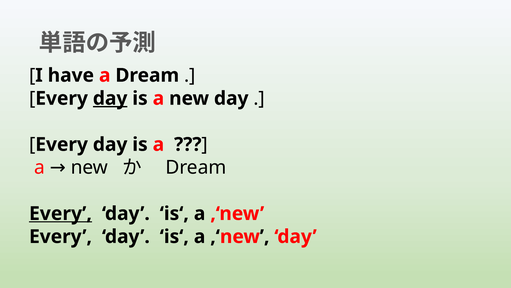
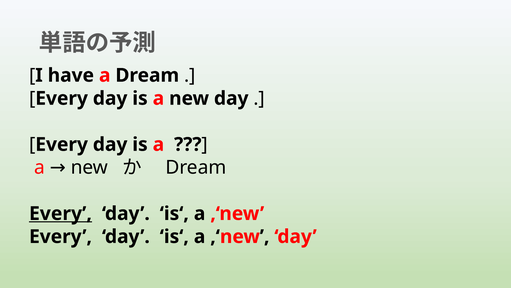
day underline: present -> none (110, 98)
